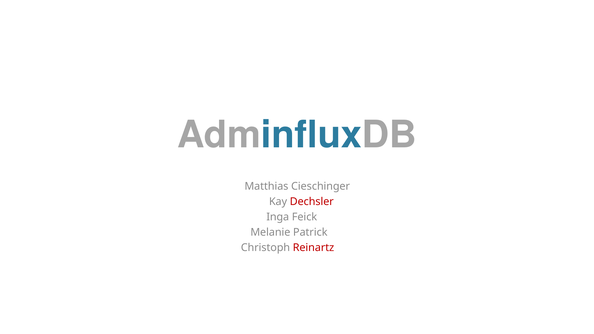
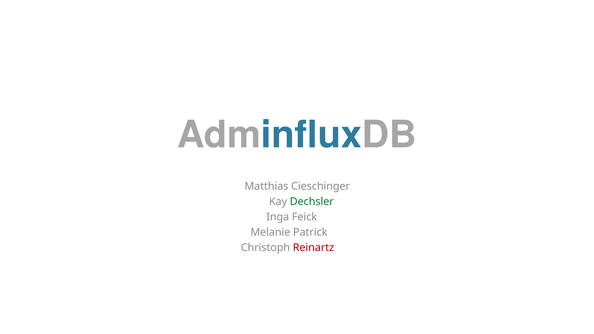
Dechsler colour: red -> green (312, 202)
